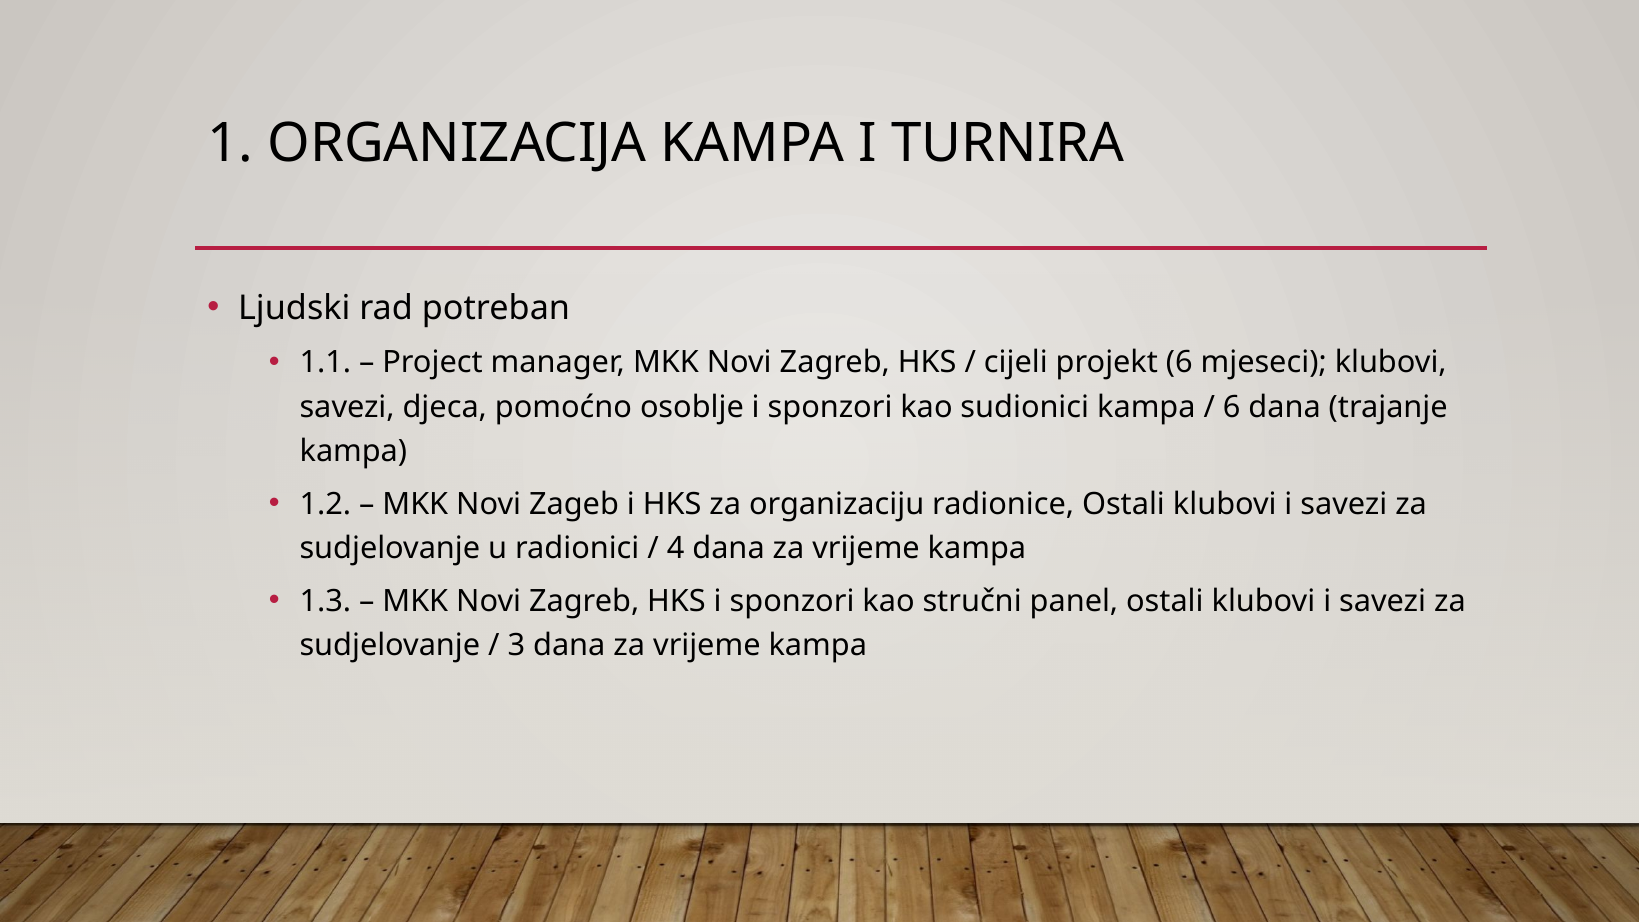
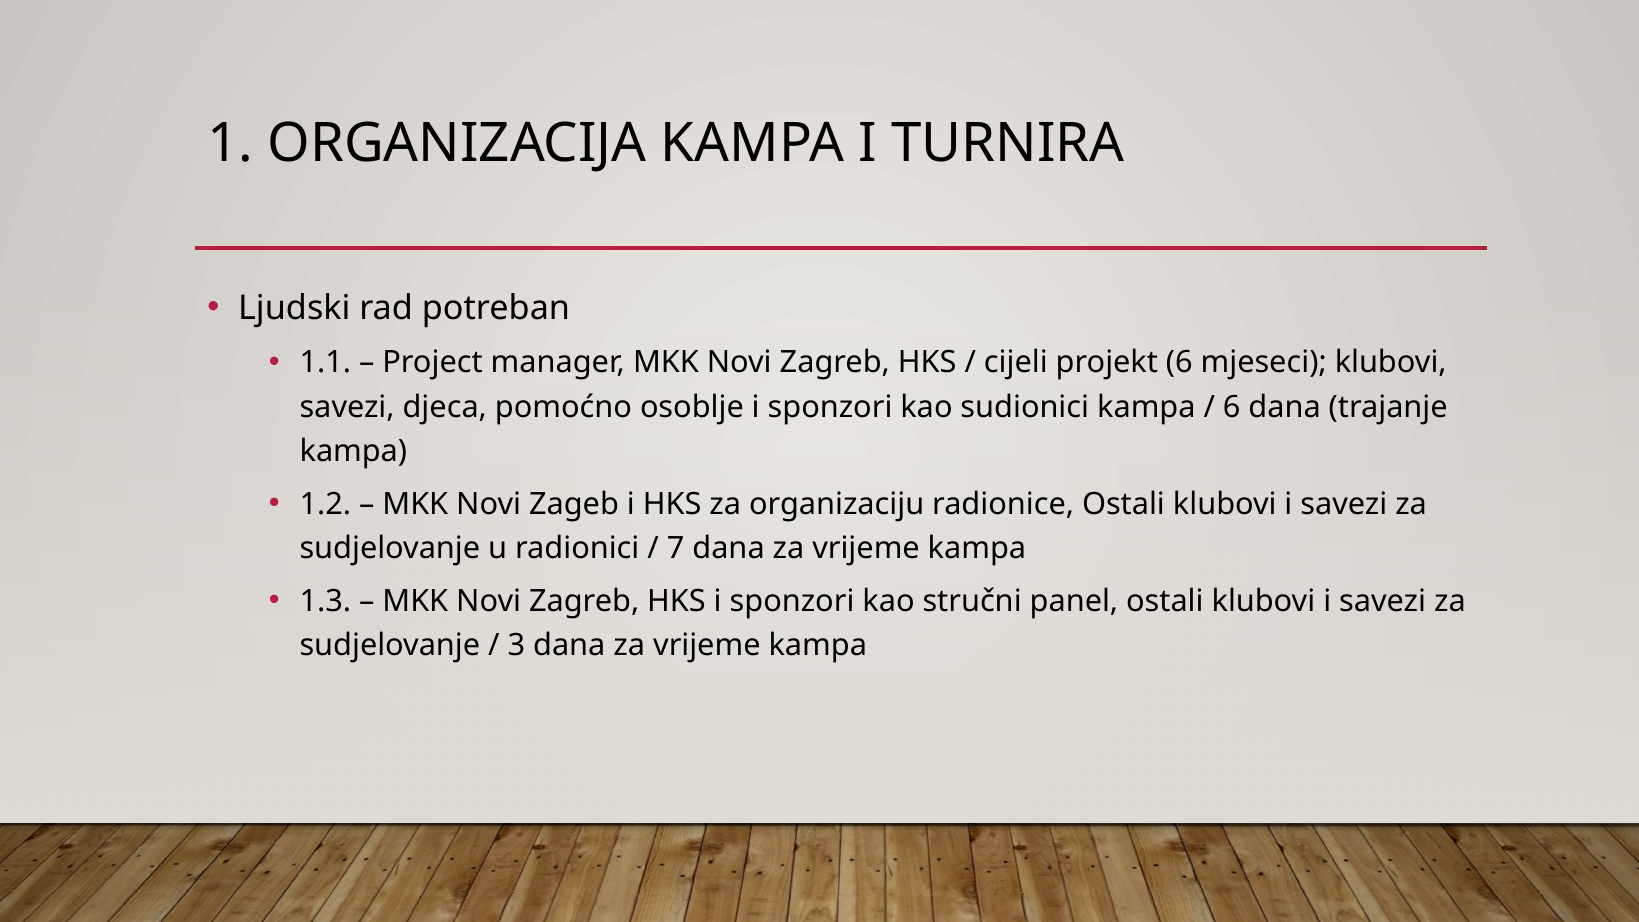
4: 4 -> 7 (676, 548)
